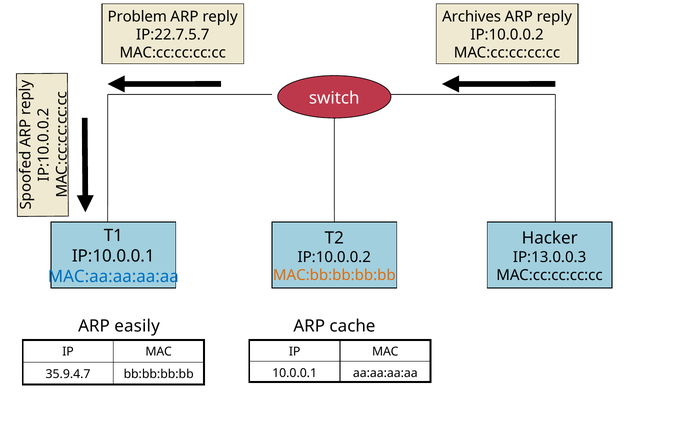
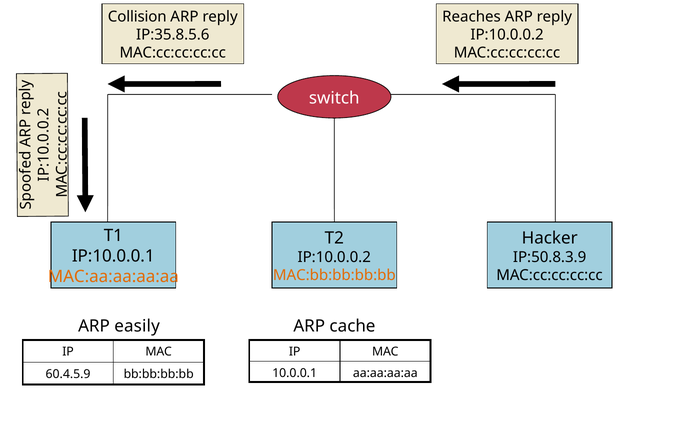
Problem: Problem -> Collision (137, 17)
Archives: Archives -> Reaches (472, 17)
IP:22.7.5.7: IP:22.7.5.7 -> IP:35.8.5.6 (173, 35)
IP:13.0.0.3: IP:13.0.0.3 -> IP:50.8.3.9 (550, 257)
MAC:aa:aa:aa:aa colour: blue -> orange (113, 277)
35.9.4.7: 35.9.4.7 -> 60.4.5.9 (68, 374)
